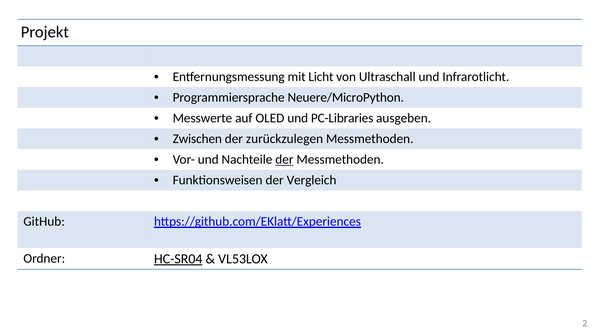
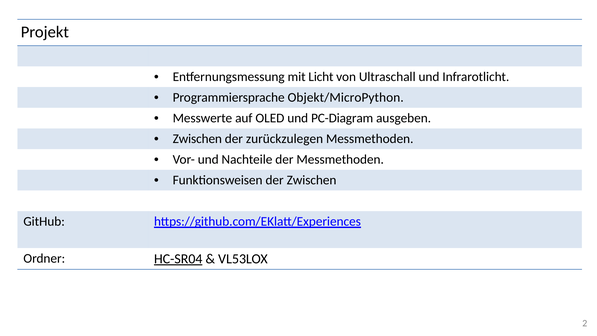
Neuere/MicroPython: Neuere/MicroPython -> Objekt/MicroPython (346, 98)
PC-Libraries: PC-Libraries -> PC-Diagram (342, 118)
der underline: present -> none (284, 159)
der Vergleich: Vergleich -> Zwischen (312, 180)
